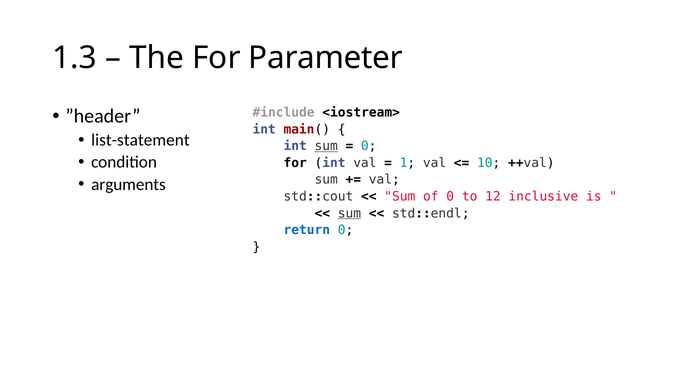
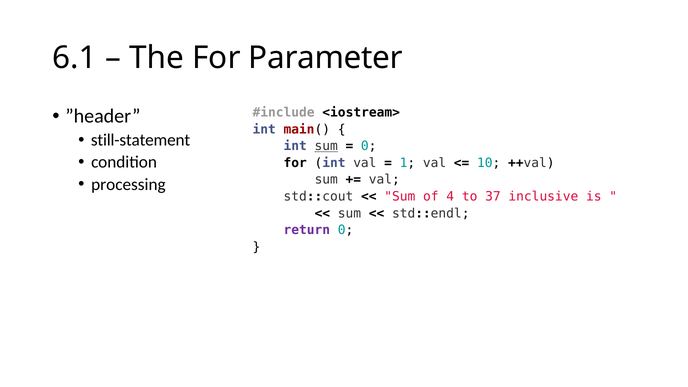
1.3: 1.3 -> 6.1 (75, 58)
list-statement: list-statement -> still-statement (141, 140)
arguments: arguments -> processing (128, 184)
of 0: 0 -> 4 (450, 196)
12: 12 -> 37 (493, 196)
sum underline: present -> none (349, 213)
return colour: blue -> purple (307, 230)
